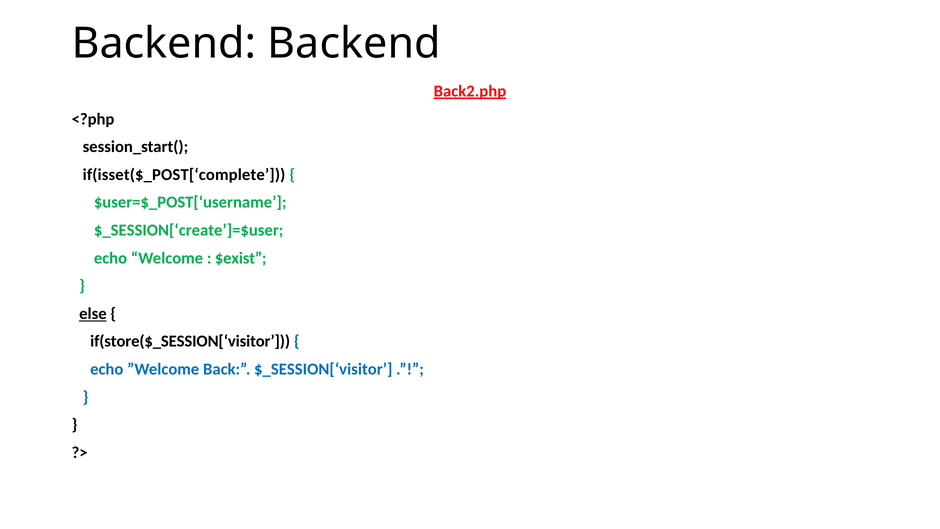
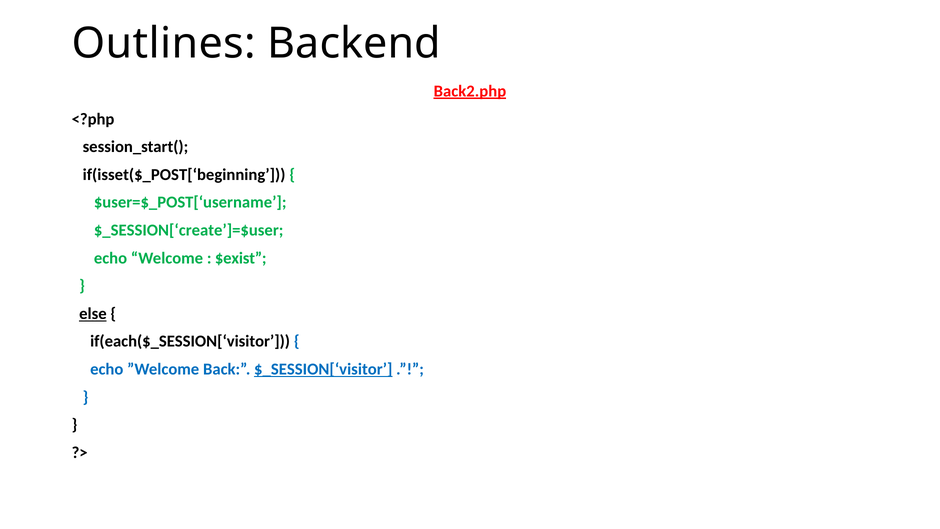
Backend: Backend -> Outlines (164, 43)
if(isset($_POST[‘complete: if(isset($_POST[‘complete -> if(isset($_POST[‘beginning (184, 175)
if(store($_SESSION[‘visitor: if(store($_SESSION[‘visitor -> if(each($_SESSION[‘visitor (190, 341)
$_SESSION[‘visitor underline: none -> present (323, 369)
